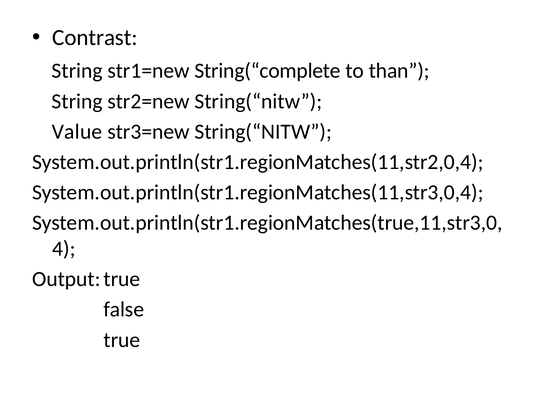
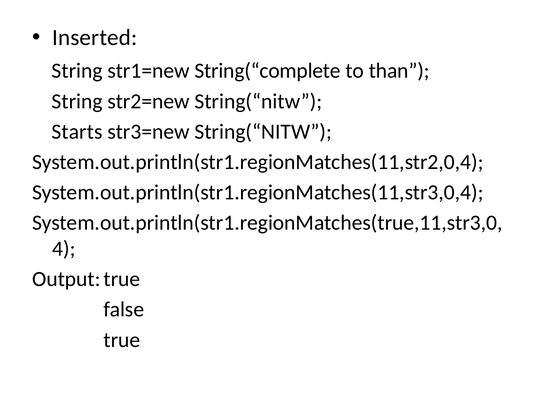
Contrast: Contrast -> Inserted (95, 38)
Value: Value -> Starts (77, 132)
